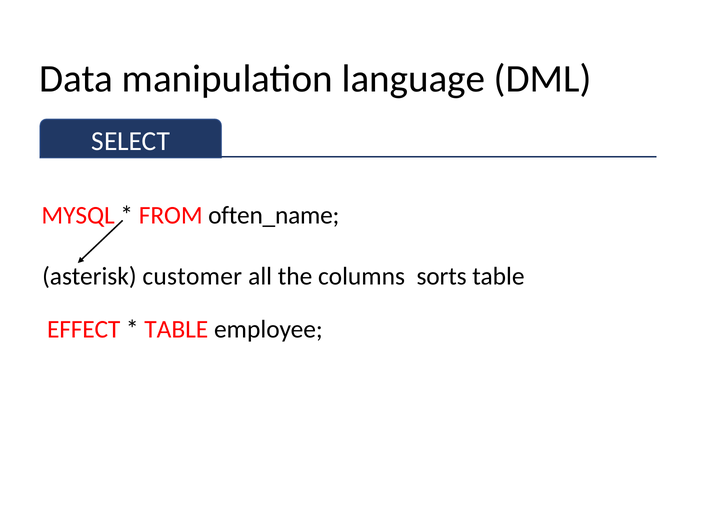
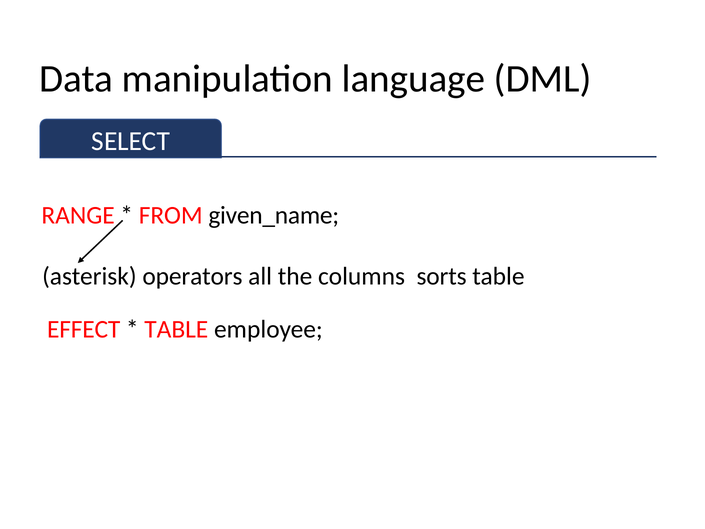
MYSQL: MYSQL -> RANGE (78, 215)
often_name: often_name -> given_name (274, 215)
customer: customer -> operators (192, 276)
